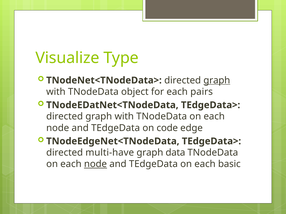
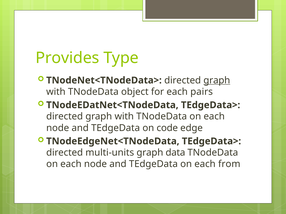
Visualize: Visualize -> Provides (67, 58)
multi-have: multi-have -> multi-units (110, 153)
node underline: present -> none (95, 164)
basic: basic -> from (229, 164)
